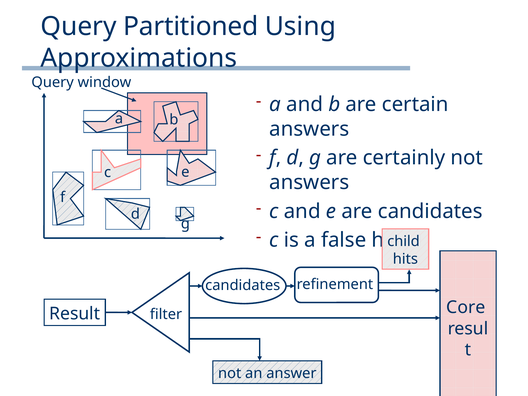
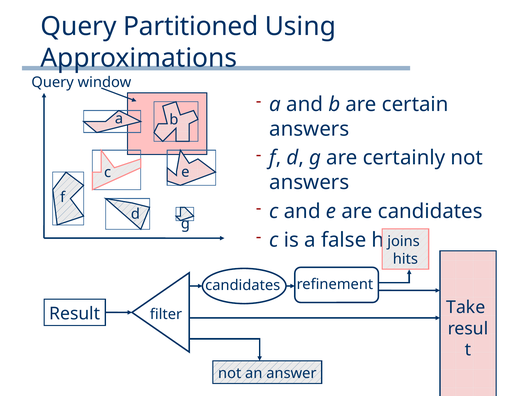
child: child -> joins (403, 241)
Core: Core -> Take (466, 307)
